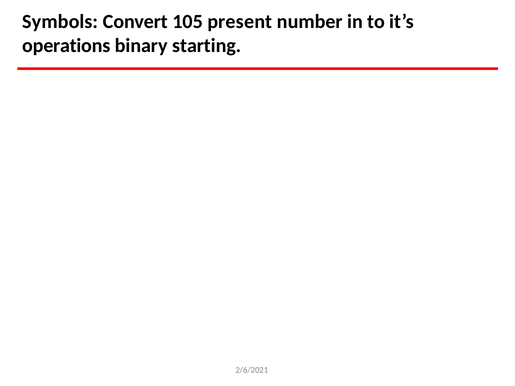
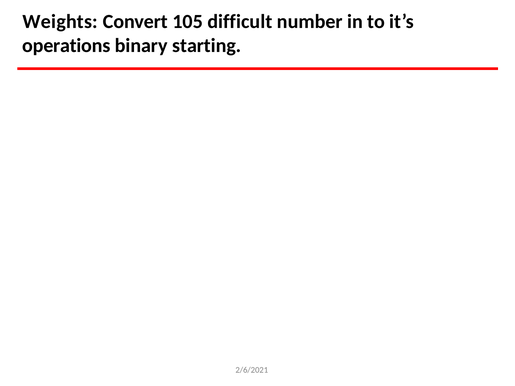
Symbols: Symbols -> Weights (60, 22)
present: present -> difficult (240, 22)
